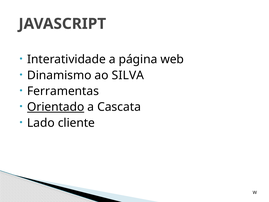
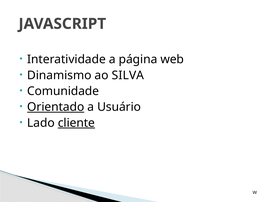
Ferramentas: Ferramentas -> Comunidade (63, 91)
Cascata: Cascata -> Usuário (119, 107)
cliente underline: none -> present (76, 123)
